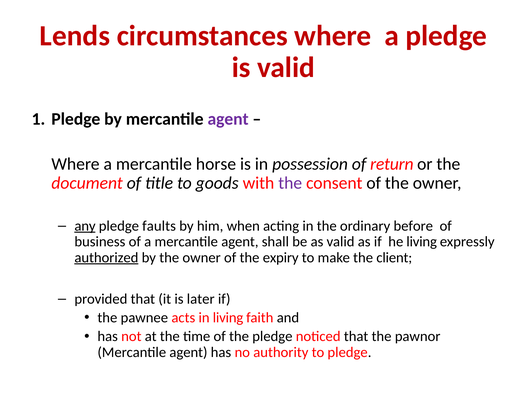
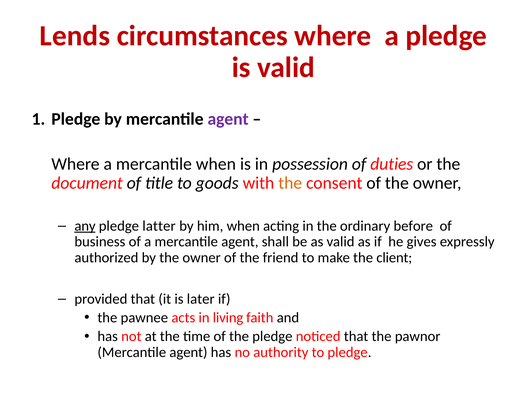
mercantile horse: horse -> when (216, 164)
return: return -> duties (392, 164)
the colour: purple -> orange (290, 183)
faults: faults -> latter (159, 226)
he living: living -> gives (422, 241)
authorized underline: present -> none (106, 257)
expiry: expiry -> friend (281, 257)
